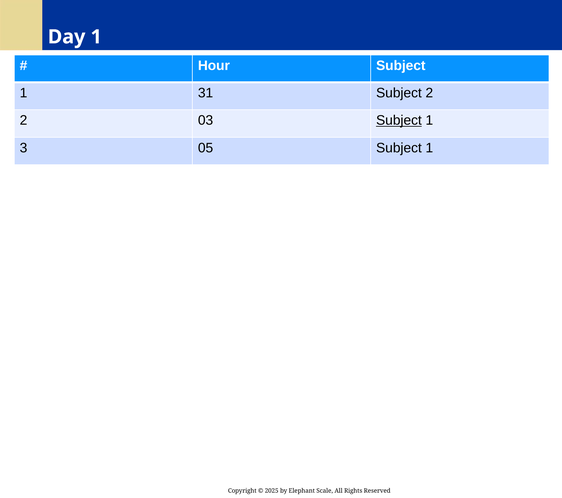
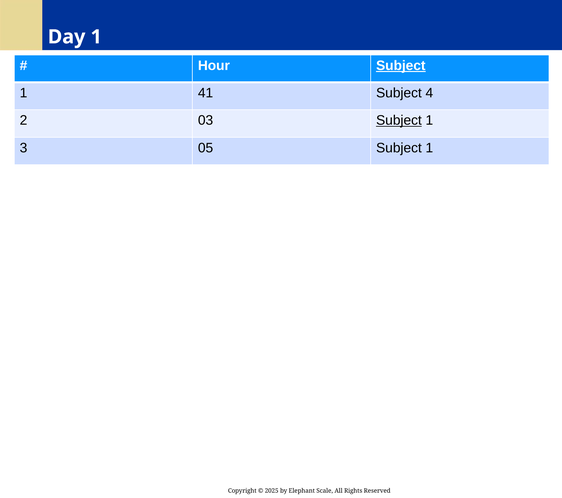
Subject underline: none -> present (401, 65)
31: 31 -> 41 (206, 93)
Subject 2: 2 -> 4 (429, 93)
